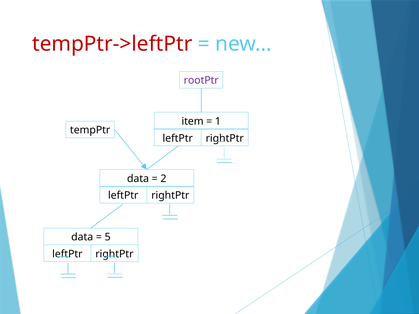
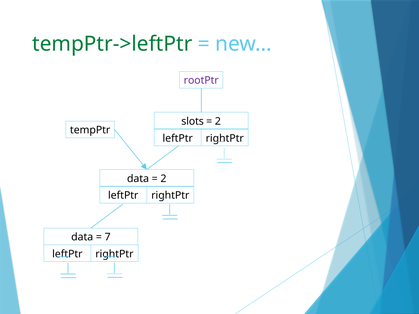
tempPtr->leftPtr colour: red -> green (112, 44)
item: item -> slots (193, 121)
1: 1 -> 2 (218, 121)
5: 5 -> 7 (108, 237)
